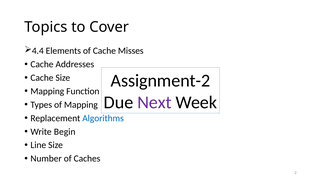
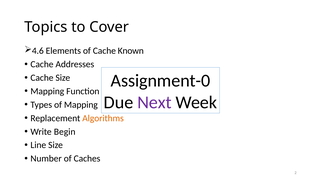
4.4: 4.4 -> 4.6 (38, 51)
Misses: Misses -> Known (131, 51)
Assignment-2: Assignment-2 -> Assignment-0 (160, 80)
Algorithms colour: blue -> orange (103, 118)
